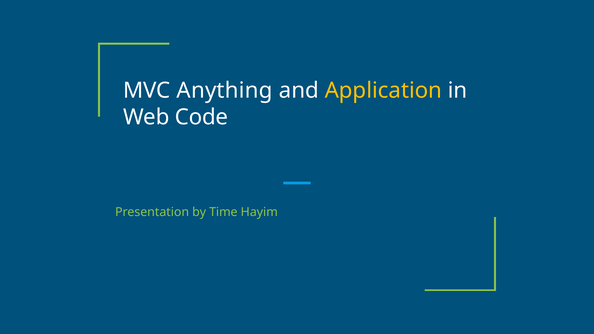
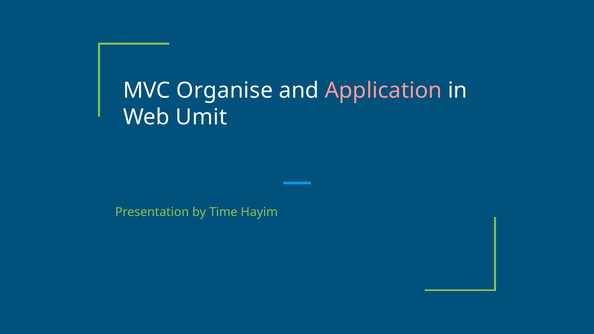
Anything: Anything -> Organise (225, 91)
Application colour: yellow -> pink (383, 91)
Code: Code -> Umit (201, 117)
